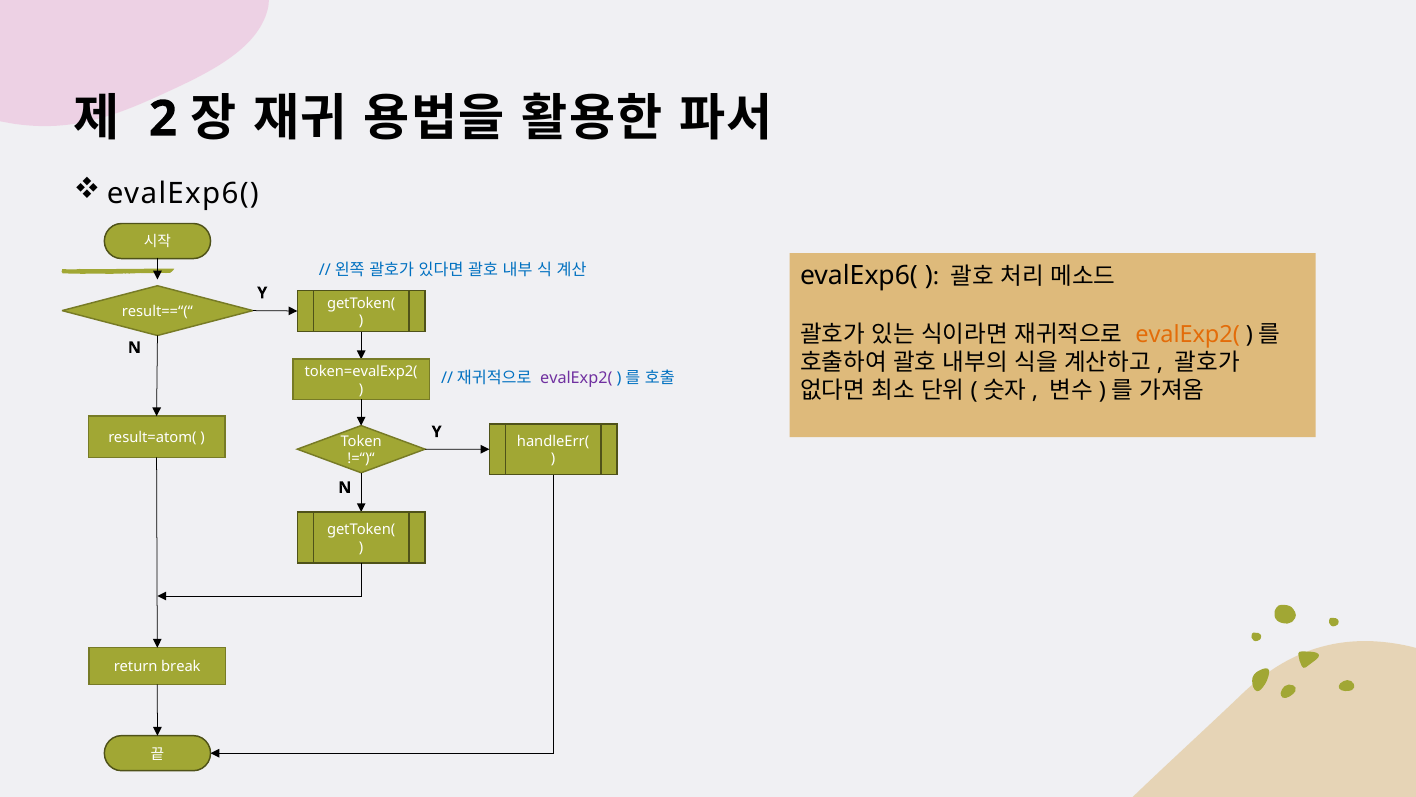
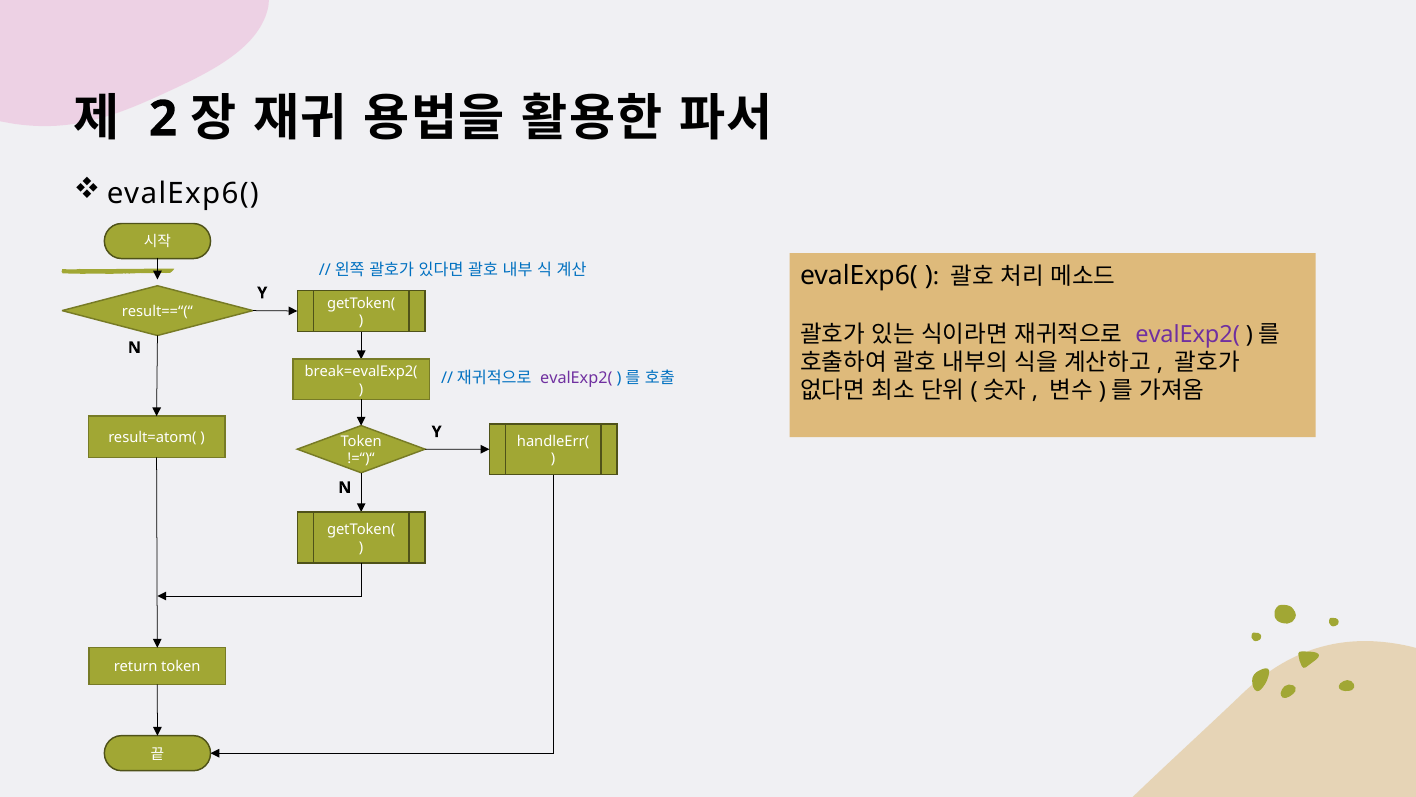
evalExp2( colour: orange -> purple (1188, 334)
token=evalExp2(: token=evalExp2( -> break=evalExp2( (361, 371)
return break: break -> token (181, 667)
